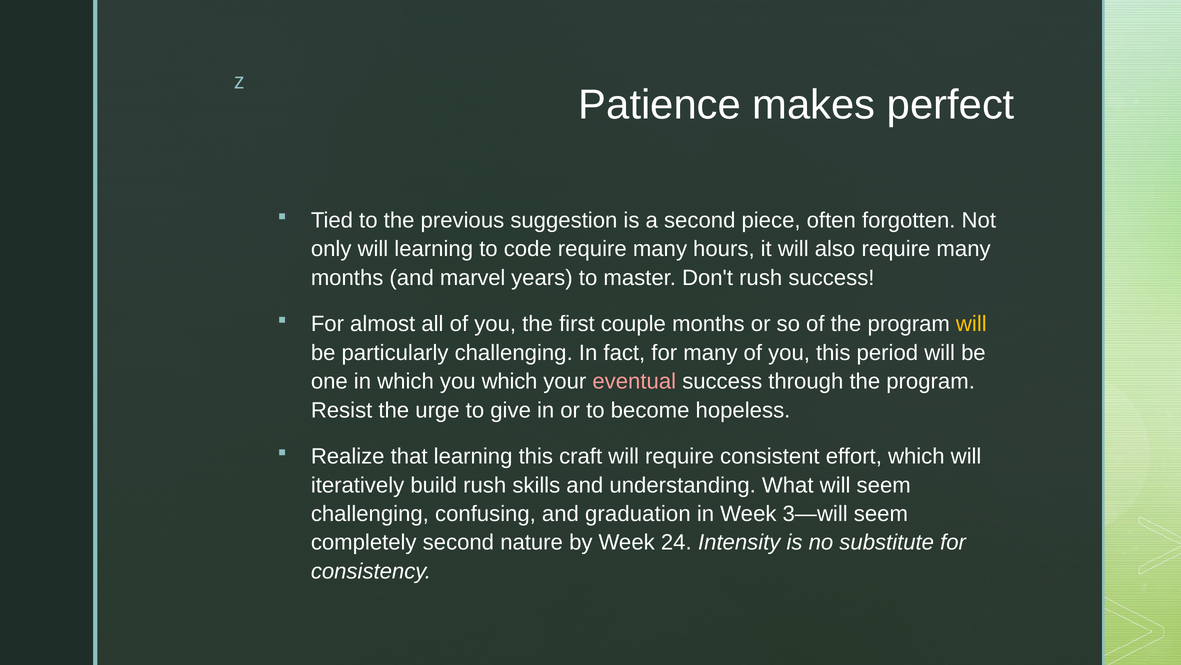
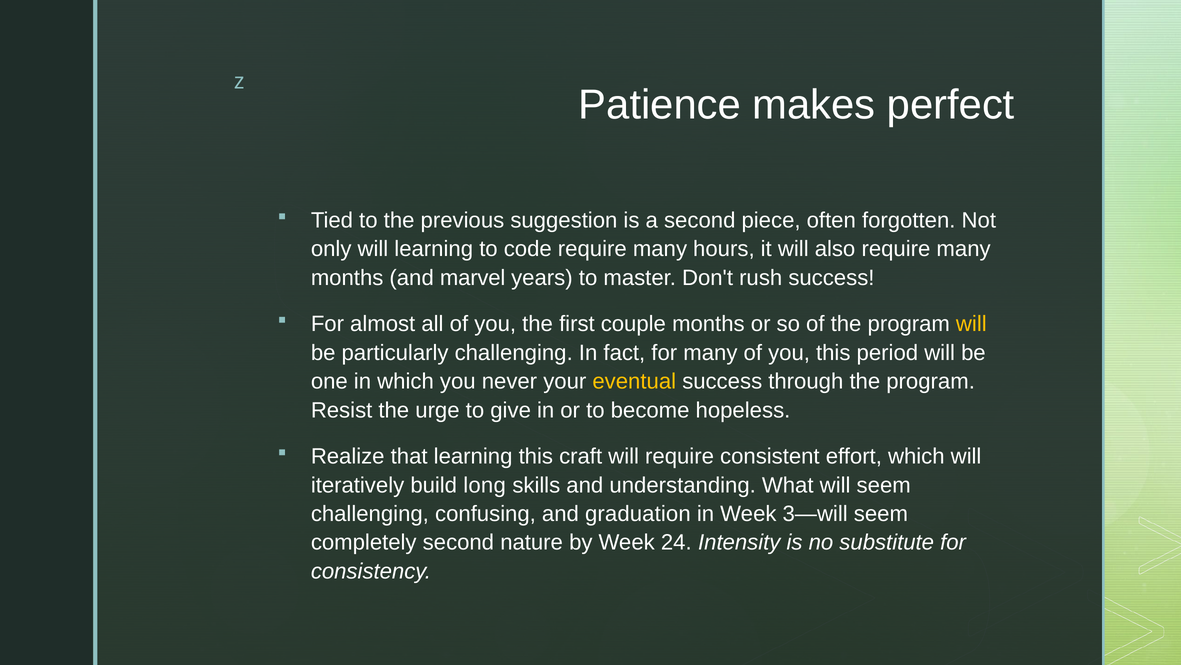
you which: which -> never (509, 381)
eventual colour: pink -> yellow (634, 381)
build rush: rush -> long (485, 485)
